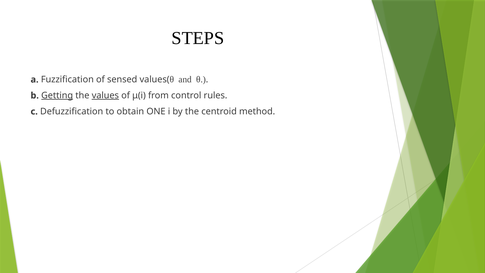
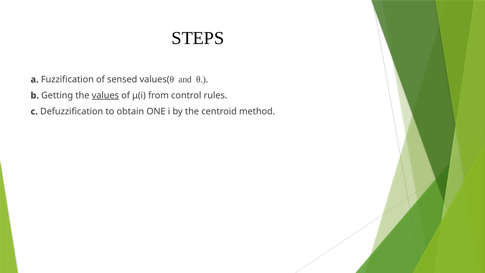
Getting underline: present -> none (57, 95)
